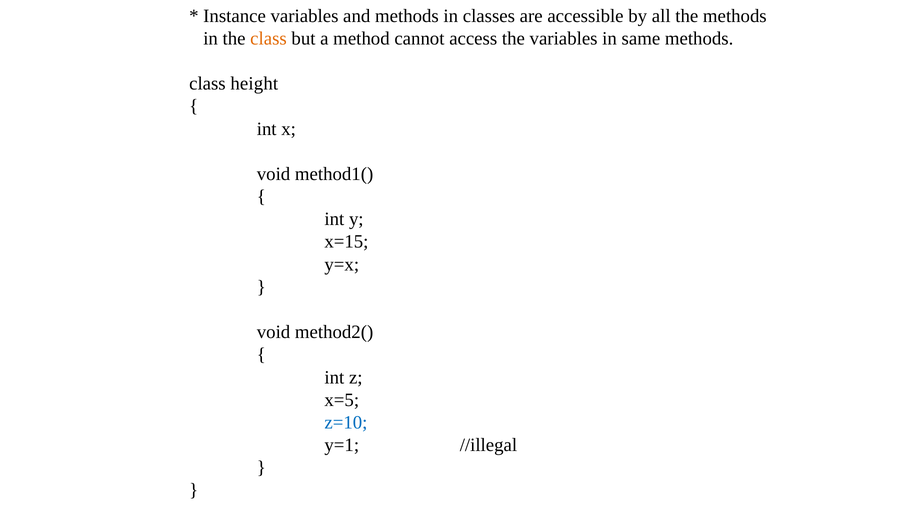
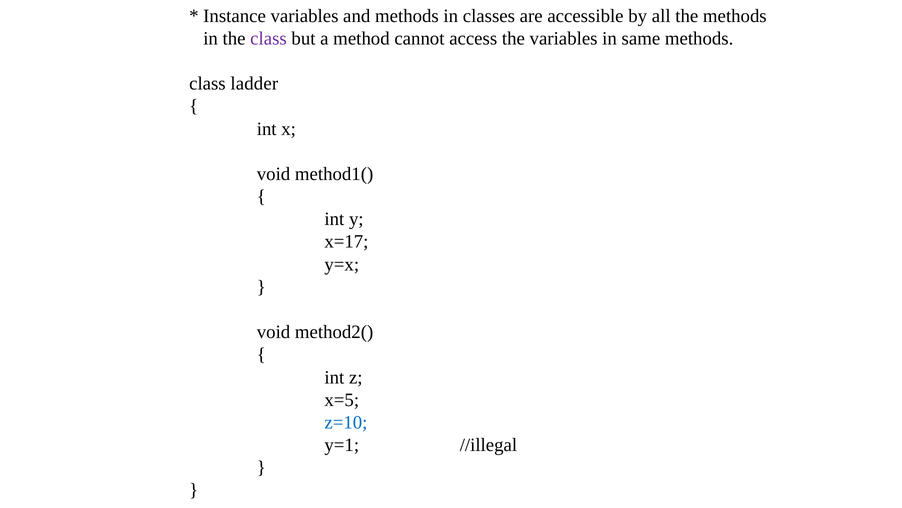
class colour: orange -> purple (268, 38)
height: height -> ladder (254, 84)
x=15: x=15 -> x=17 (346, 241)
